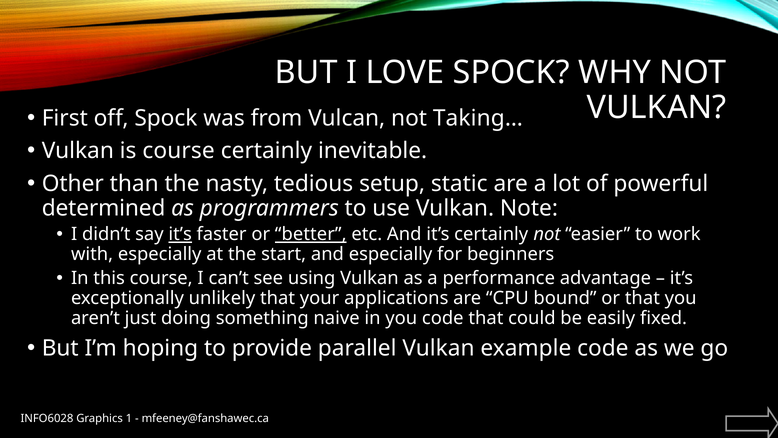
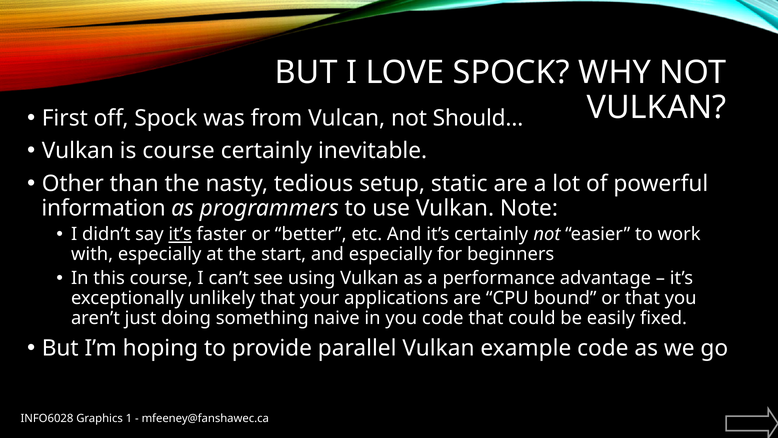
Taking…: Taking… -> Should… (478, 118)
determined: determined -> information (104, 208)
better underline: present -> none (311, 234)
